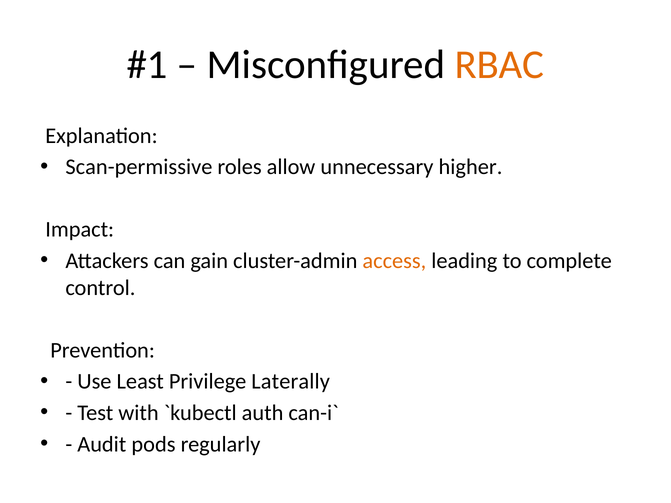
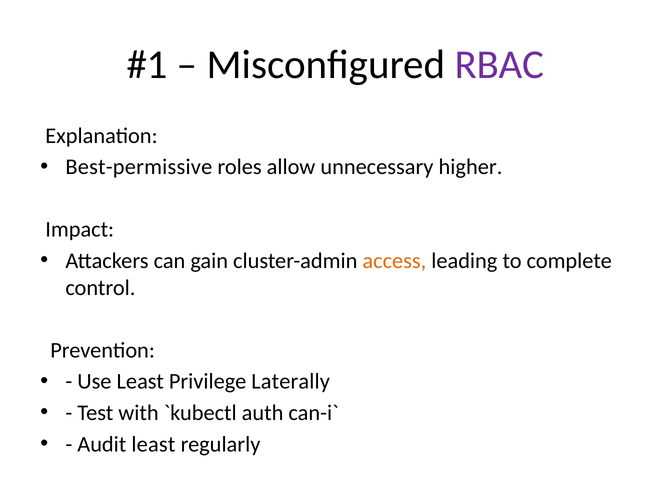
RBAC colour: orange -> purple (499, 65)
Scan-permissive: Scan-permissive -> Best-permissive (139, 167)
Audit pods: pods -> least (153, 444)
